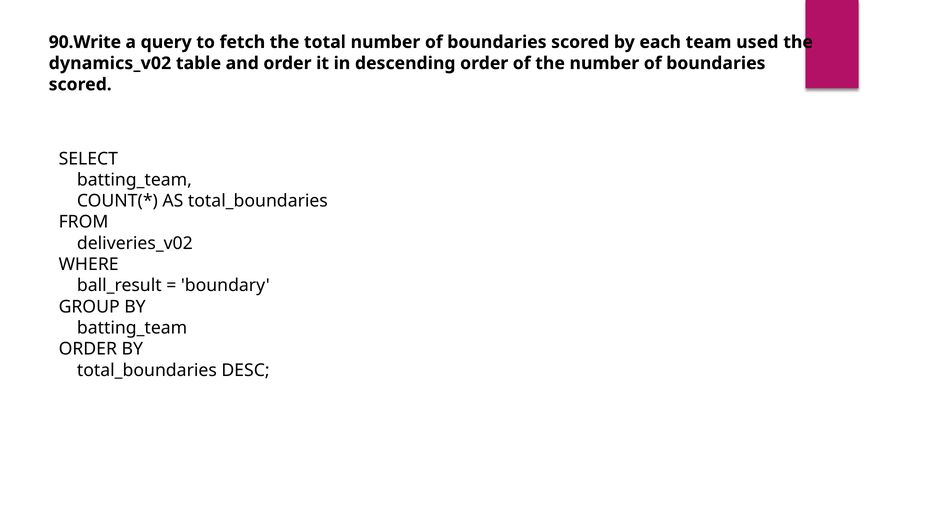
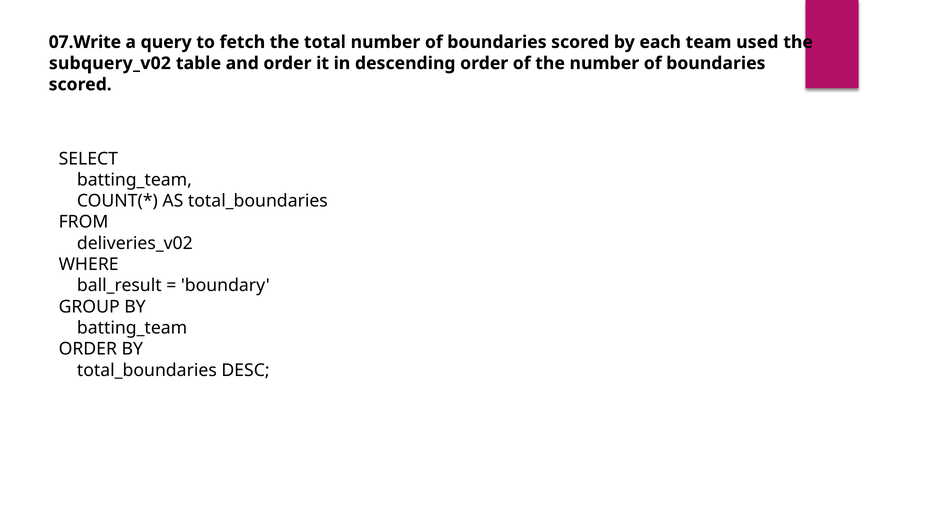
90.Write: 90.Write -> 07.Write (85, 42)
dynamics_v02: dynamics_v02 -> subquery_v02 (110, 63)
